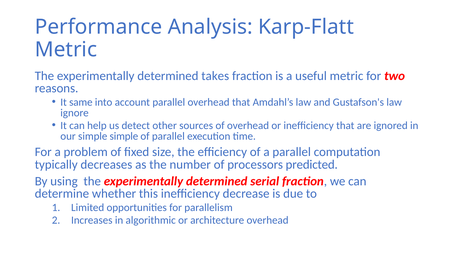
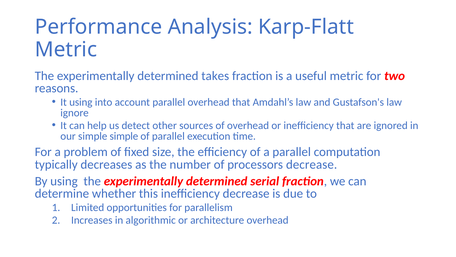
It same: same -> using (81, 102)
processors predicted: predicted -> decrease (312, 164)
